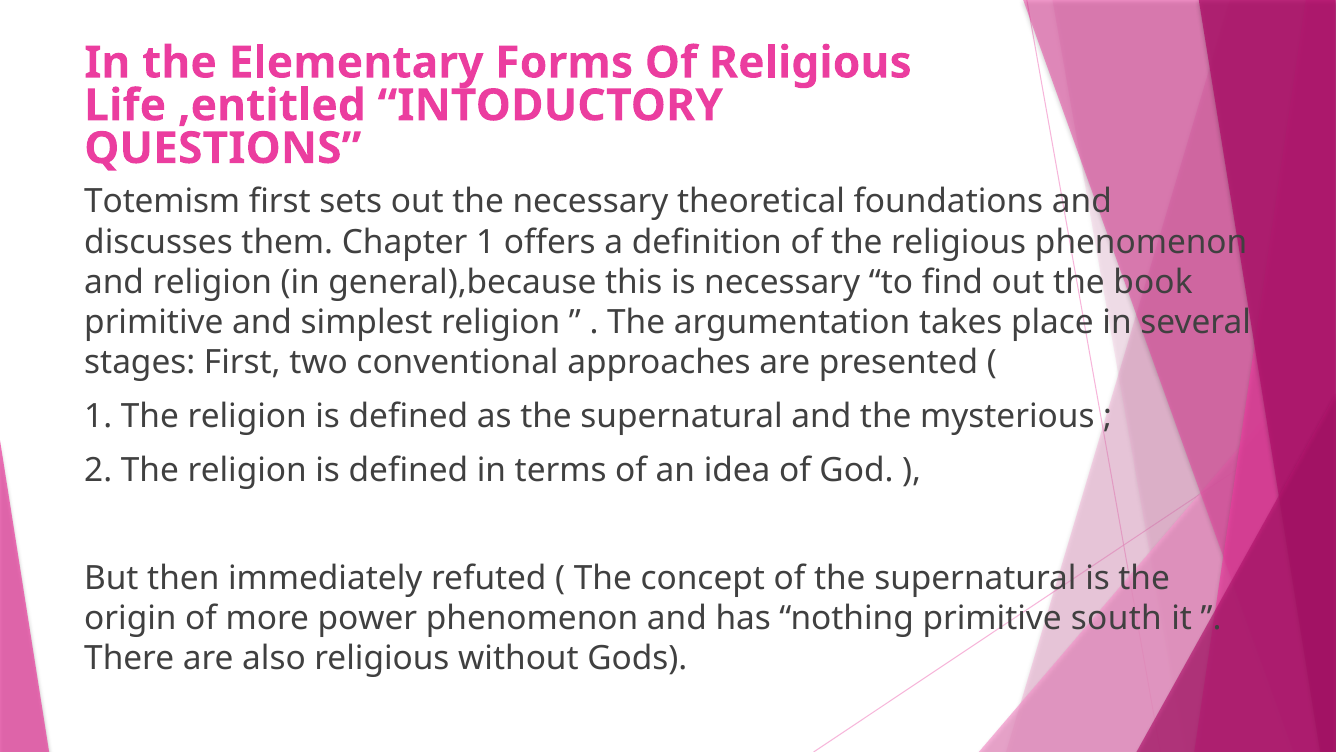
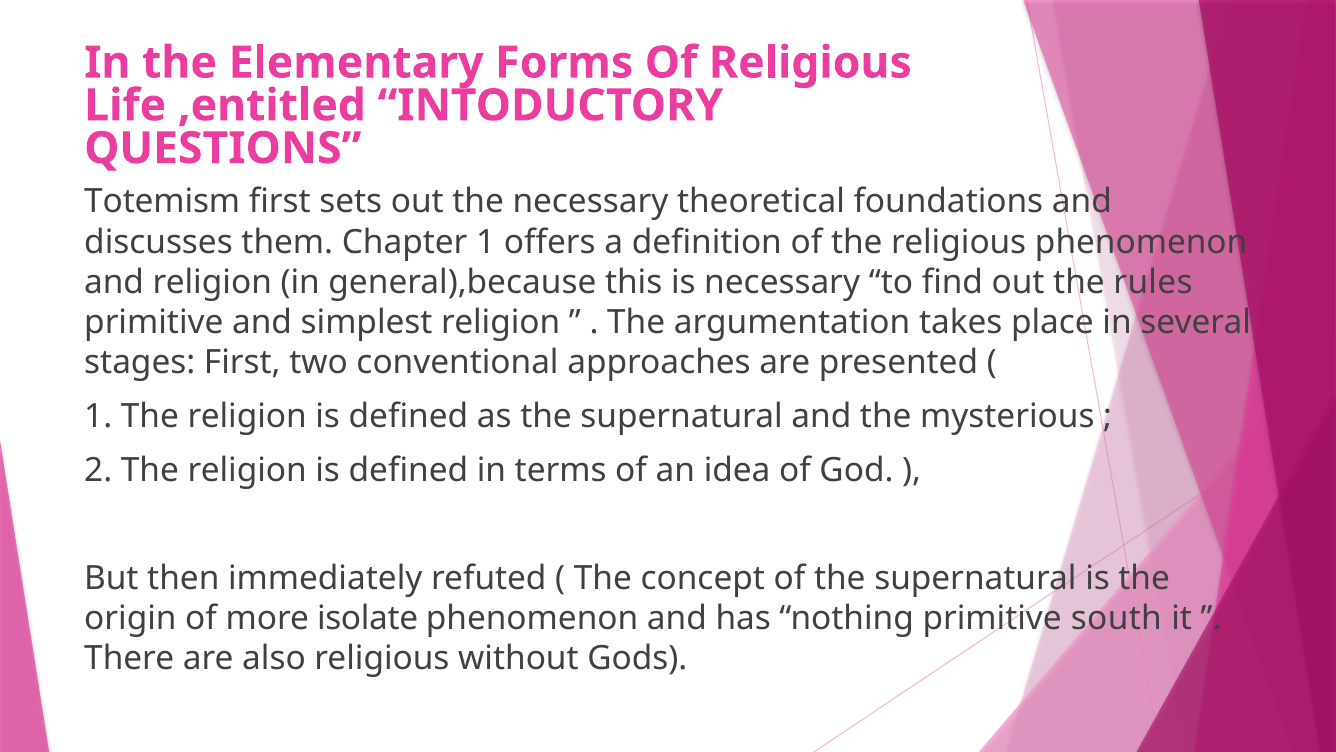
book: book -> rules (1153, 282)
power: power -> isolate (368, 618)
